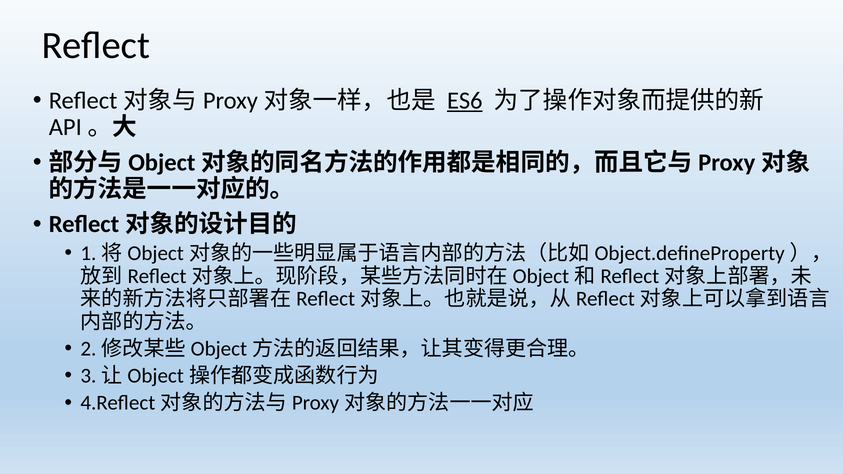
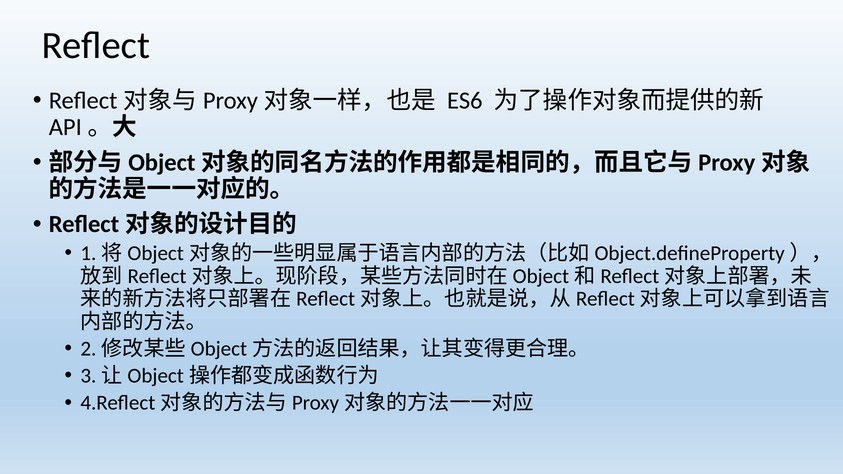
ES6 underline: present -> none (465, 101)
